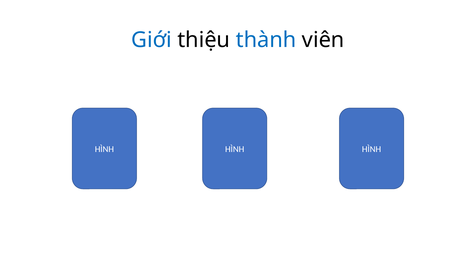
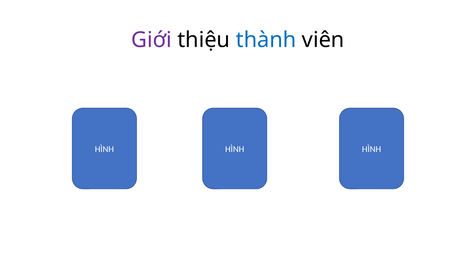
Giới colour: blue -> purple (151, 40)
